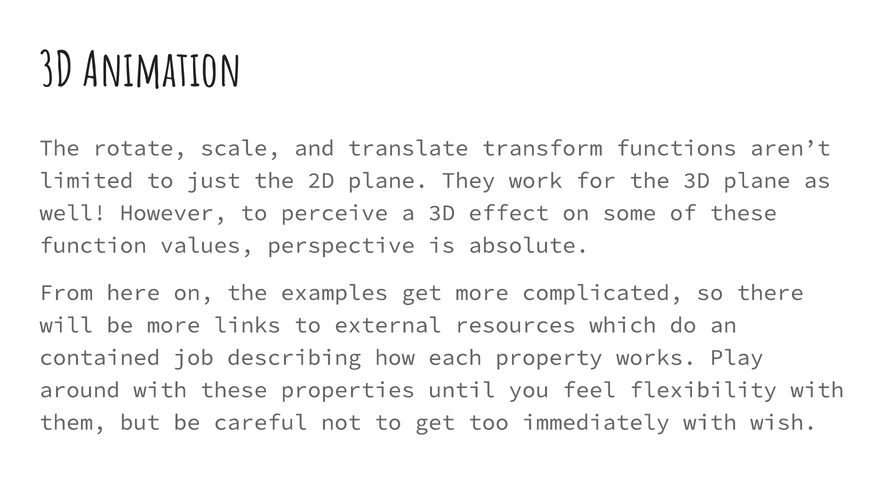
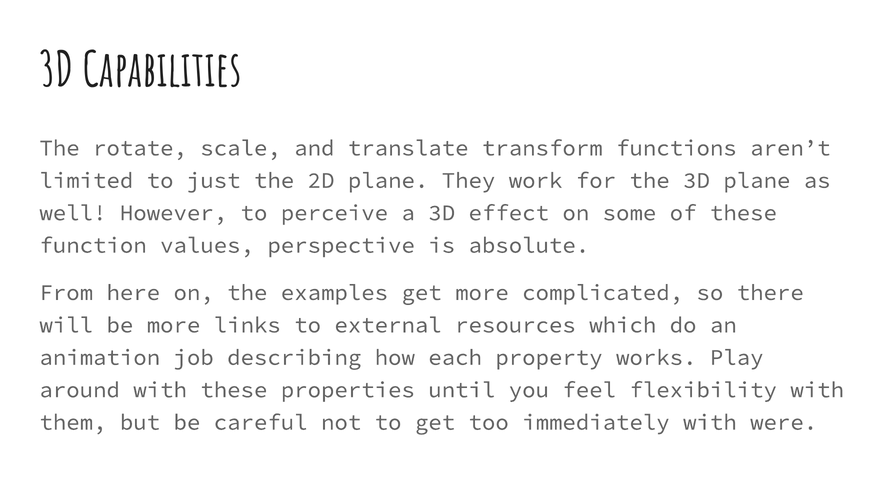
Animation: Animation -> Capabilities (162, 71)
contained: contained -> animation (100, 357)
wish: wish -> were (784, 422)
